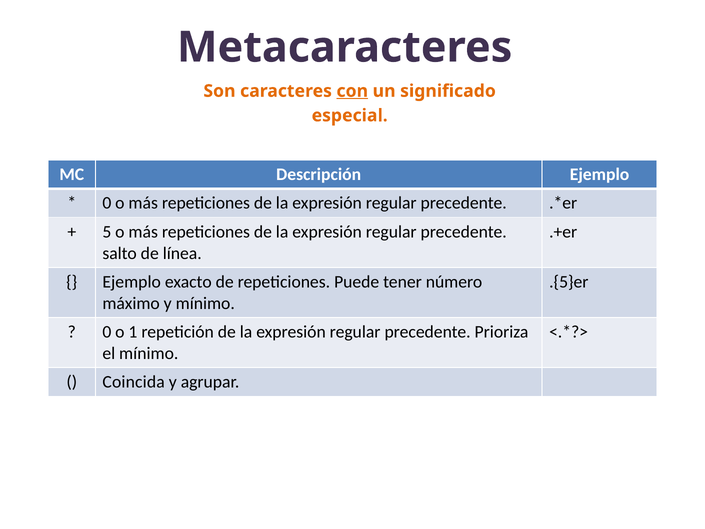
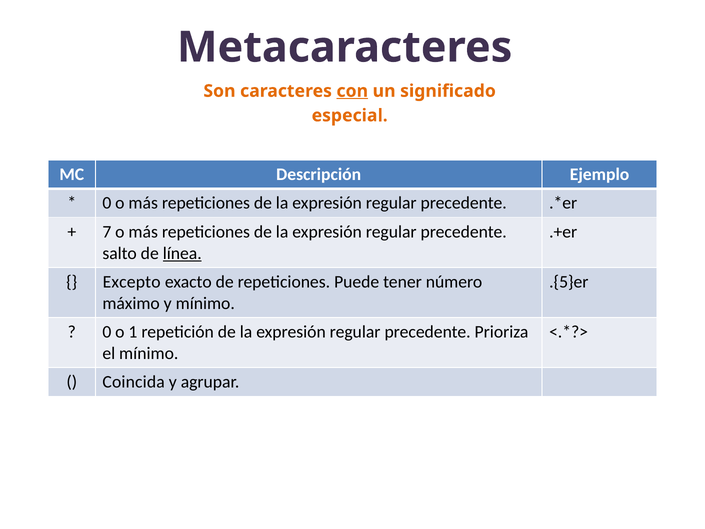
5: 5 -> 7 (107, 232)
línea underline: none -> present (182, 253)
Ejemplo: Ejemplo -> Excepto (132, 282)
